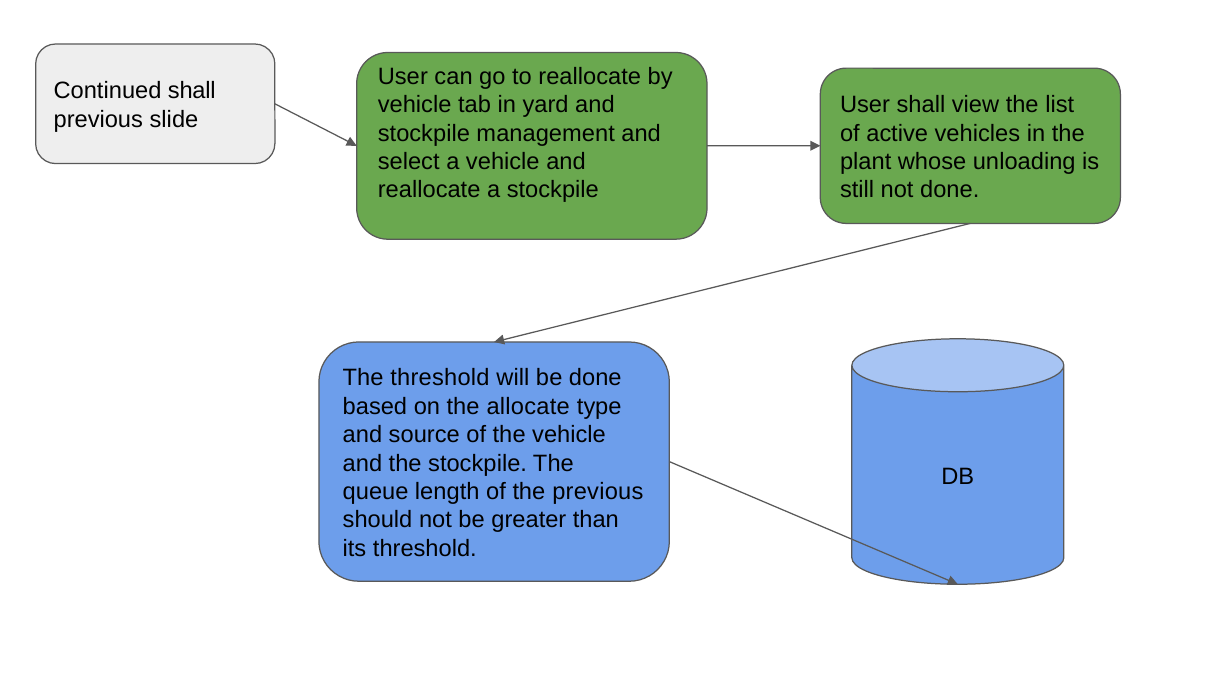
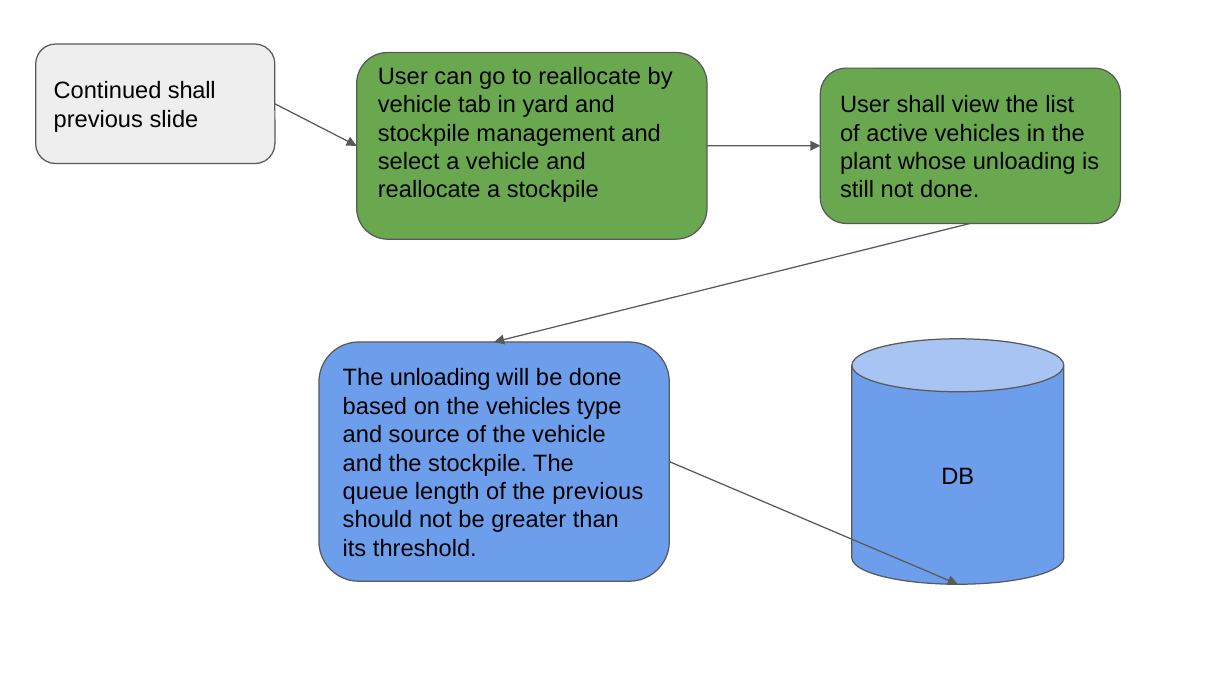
The threshold: threshold -> unloading (440, 378)
the allocate: allocate -> vehicles (528, 406)
